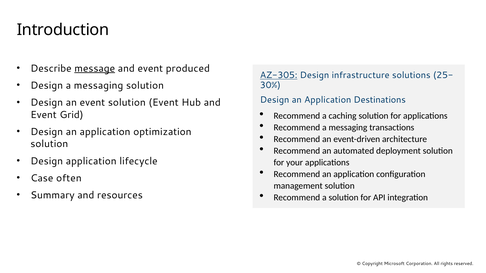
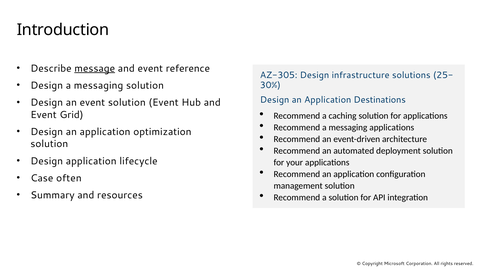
produced: produced -> reference (188, 69)
AZ-305 underline: present -> none (279, 75)
messaging transactions: transactions -> applications (392, 128)
